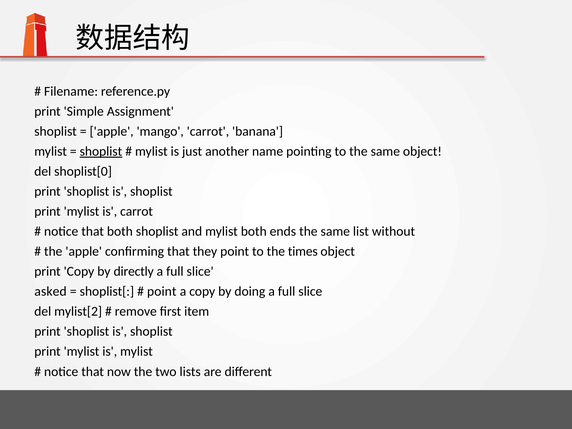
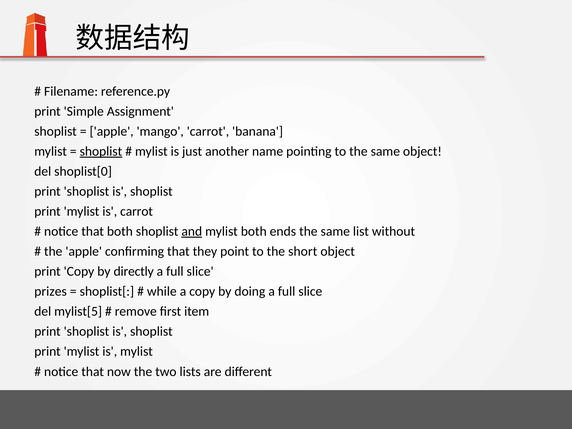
and underline: none -> present (192, 231)
times: times -> short (303, 251)
asked: asked -> prizes (51, 291)
point: point -> while (162, 291)
mylist[2: mylist[2 -> mylist[5 (78, 311)
